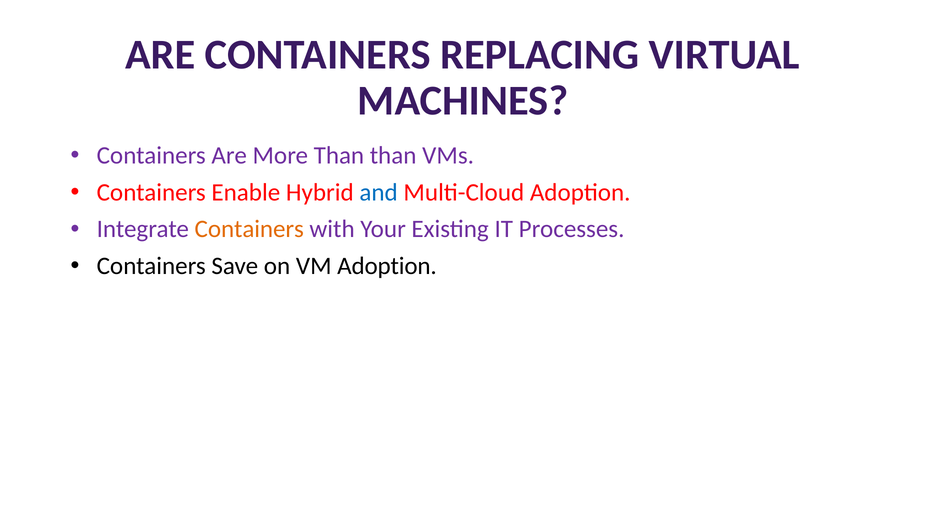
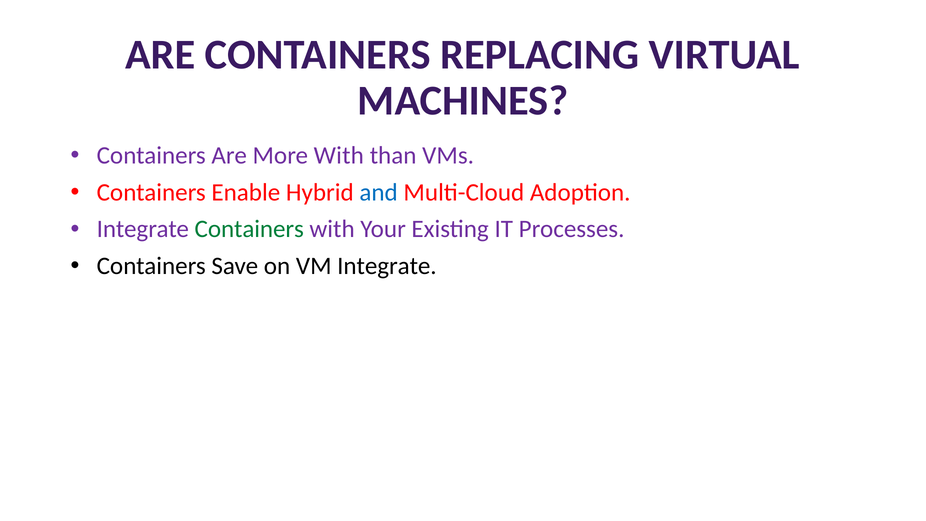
More Than: Than -> With (339, 156)
Containers colour: orange -> green (249, 229)
VM Adoption: Adoption -> Integrate (387, 266)
